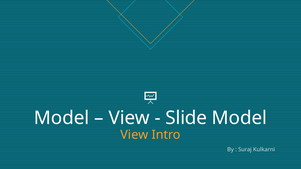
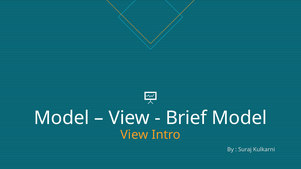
Slide: Slide -> Brief (186, 118)
